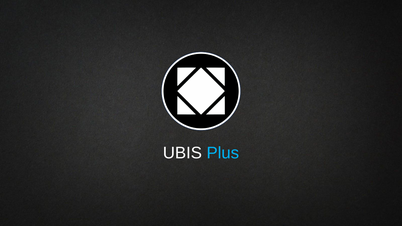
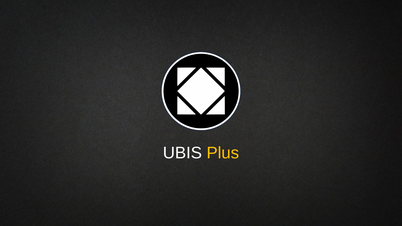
Plus colour: light blue -> yellow (223, 153)
